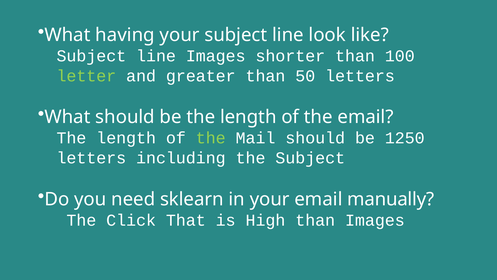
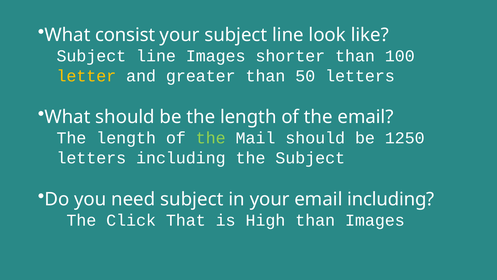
having: having -> consist (125, 35)
letter colour: light green -> yellow (86, 76)
need sklearn: sklearn -> subject (192, 199)
email manually: manually -> including (391, 199)
